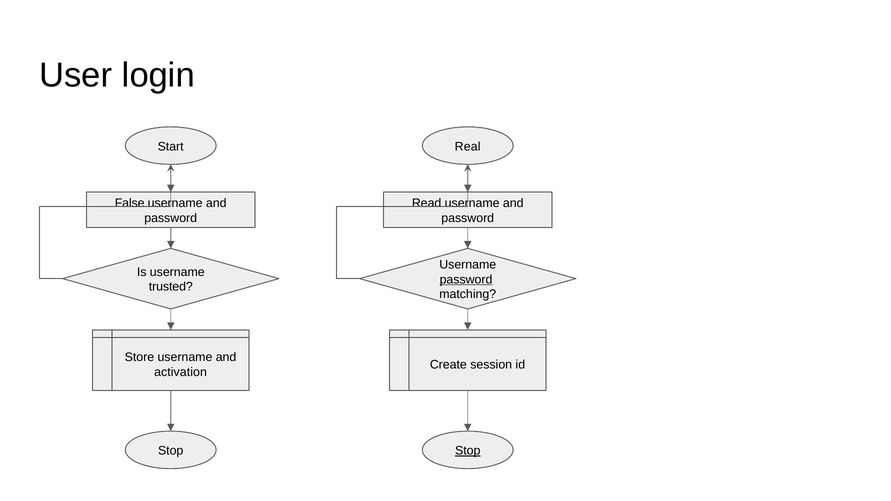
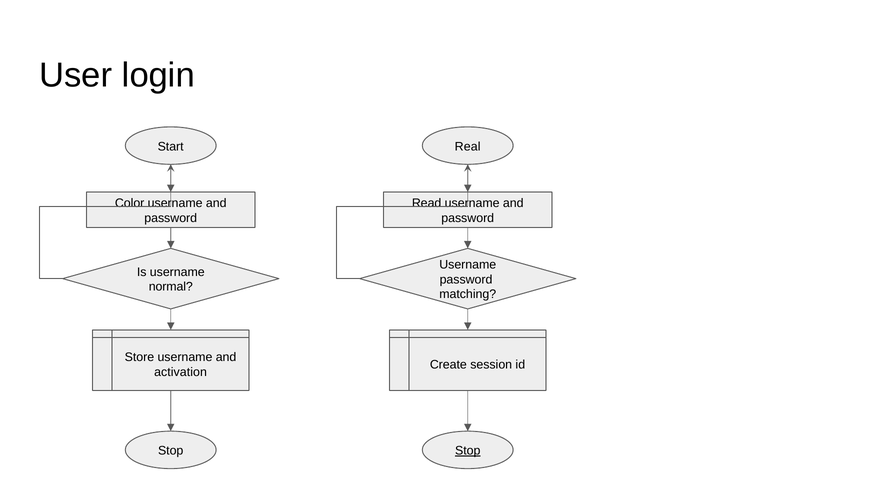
False: False -> Color (130, 203)
password underline: present -> none (466, 280)
trusted: trusted -> normal (171, 287)
